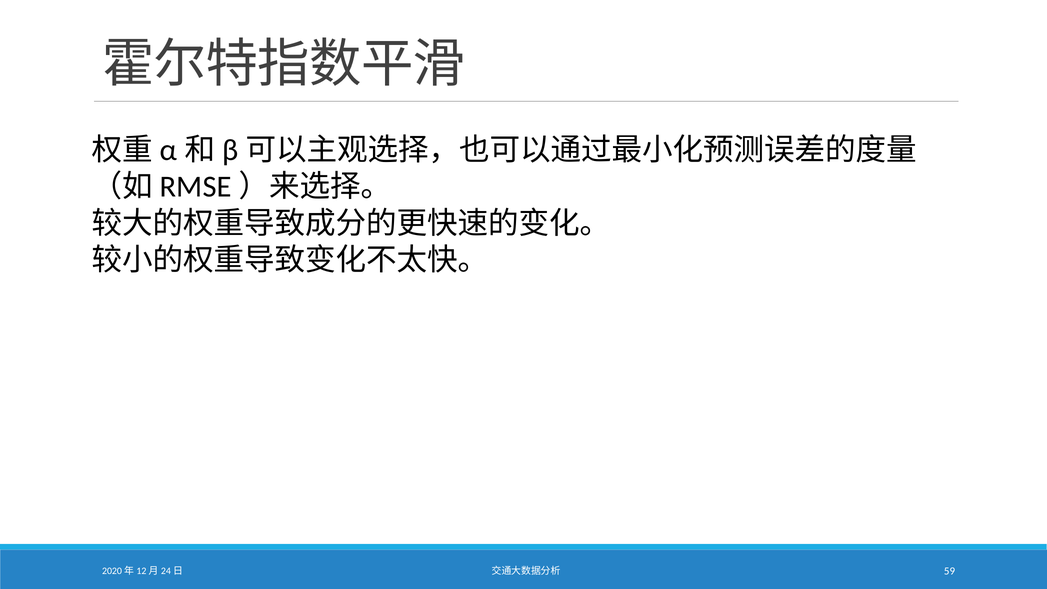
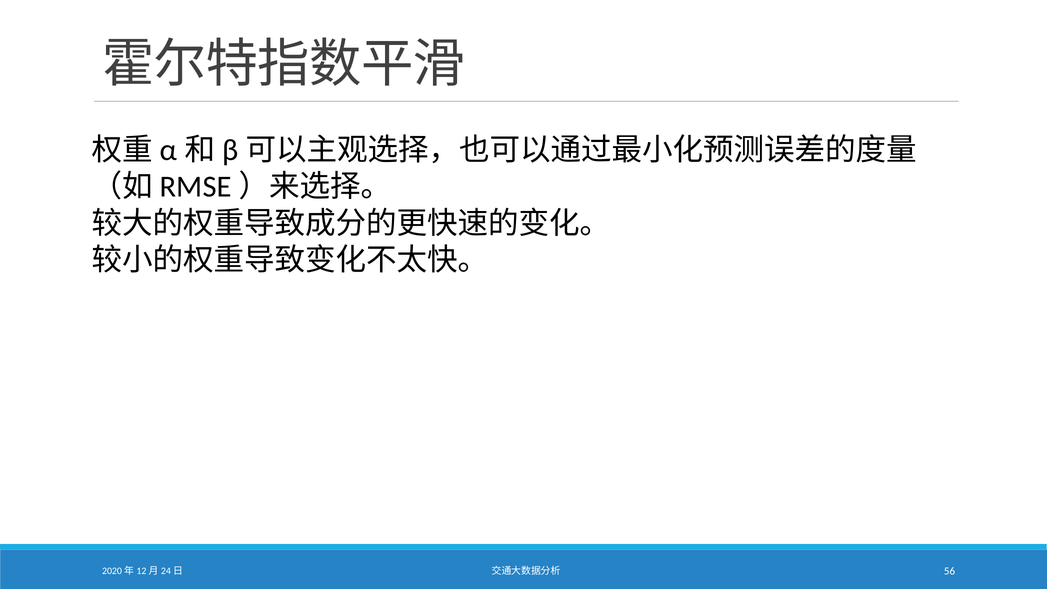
59: 59 -> 56 (950, 571)
